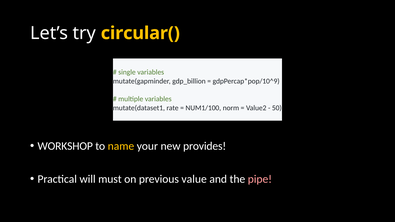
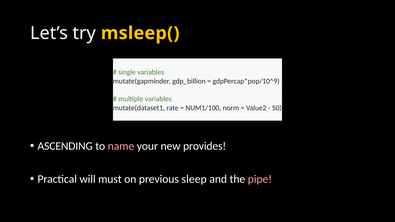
circular(: circular( -> msleep( (140, 33)
WORKSHOP: WORKSHOP -> ASCENDING (65, 146)
name colour: yellow -> pink (121, 146)
value: value -> sleep (194, 179)
